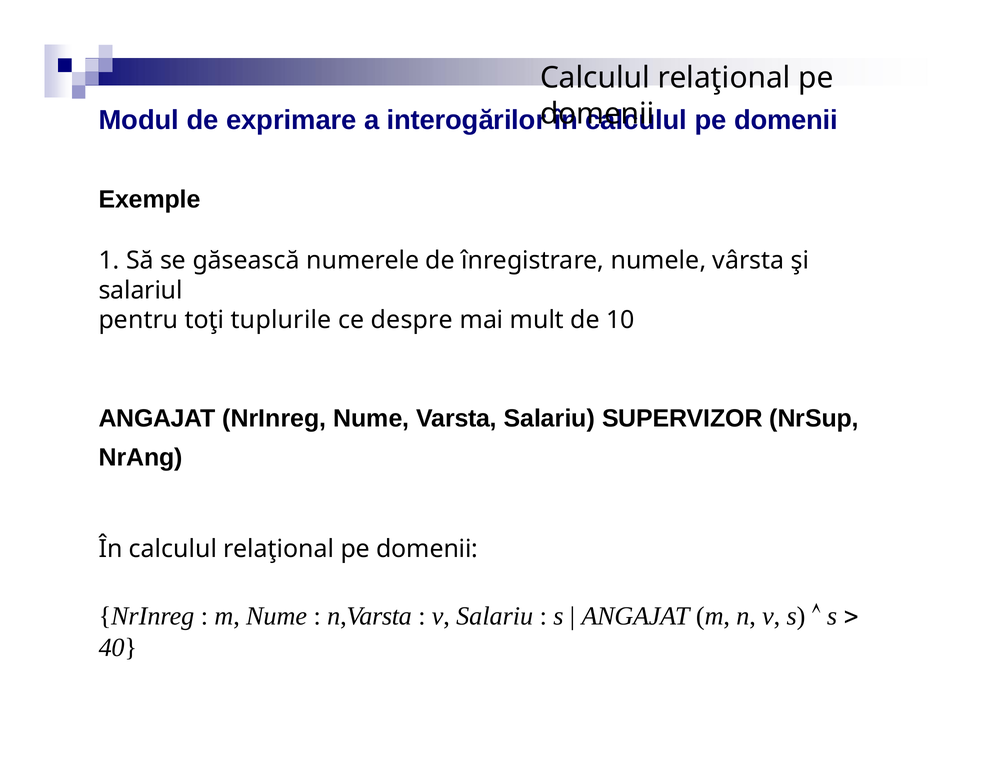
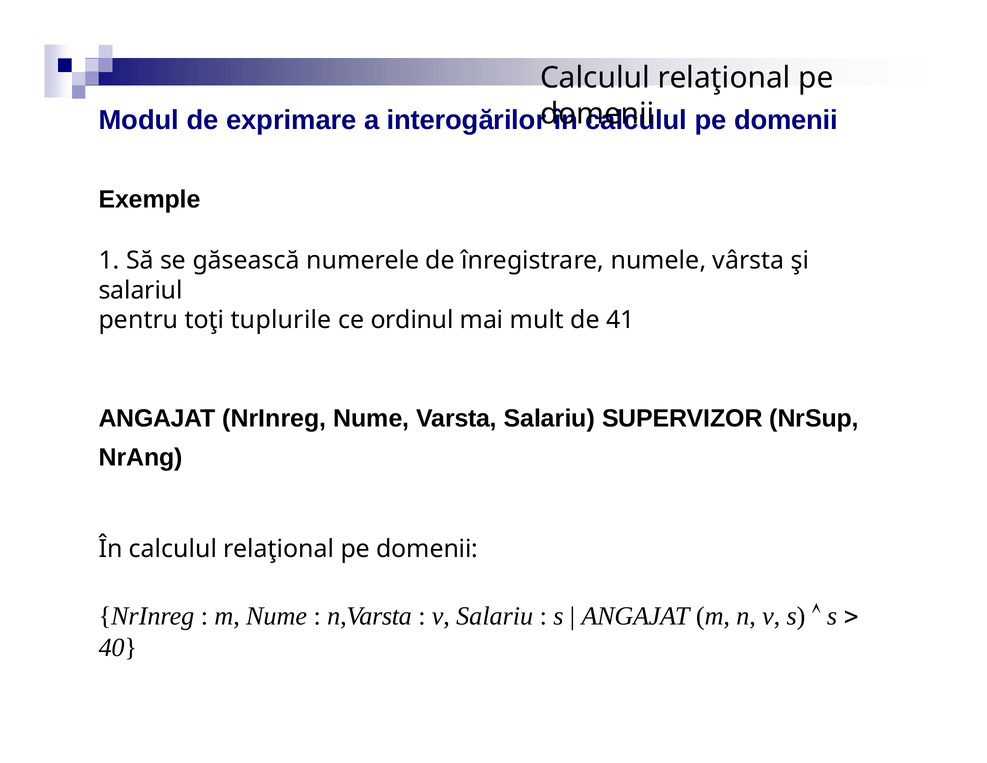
despre: despre -> ordinul (412, 320)
10: 10 -> 41 (620, 320)
